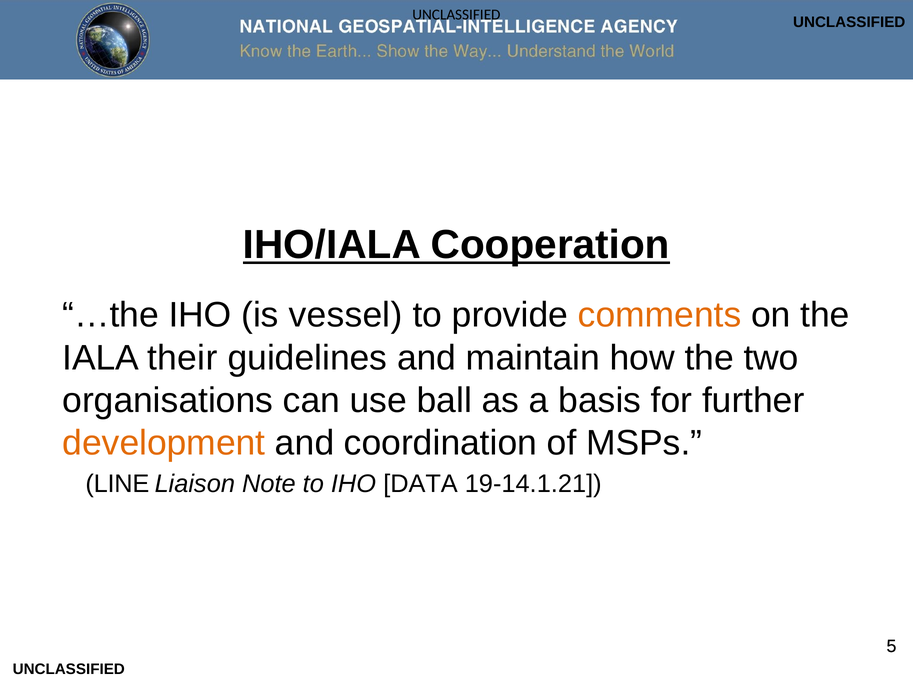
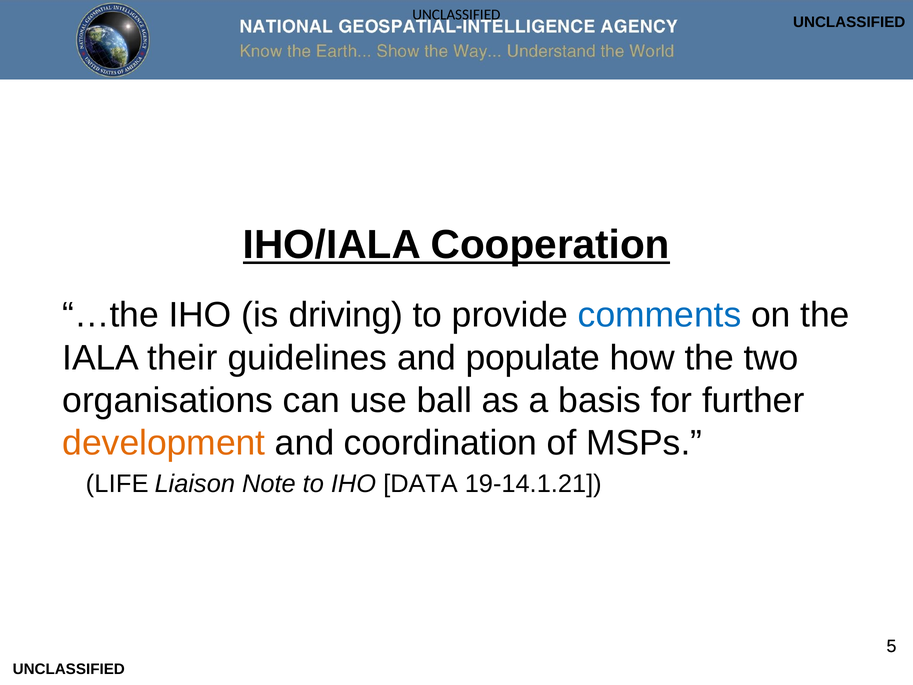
vessel: vessel -> driving (346, 315)
comments colour: orange -> blue (660, 315)
maintain: maintain -> populate (533, 358)
LINE: LINE -> LIFE (117, 484)
